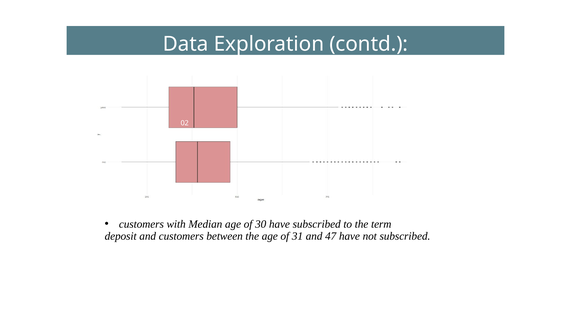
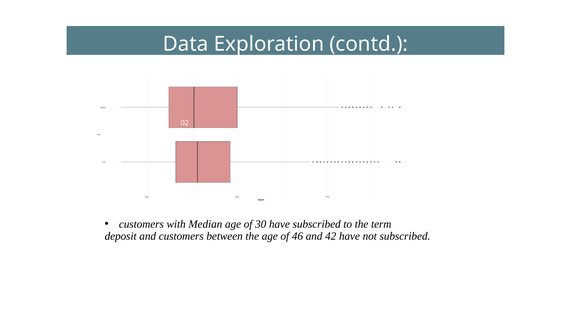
31: 31 -> 46 (297, 236)
47: 47 -> 42 (331, 236)
